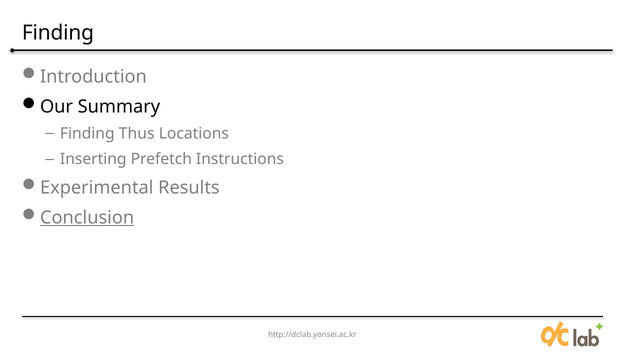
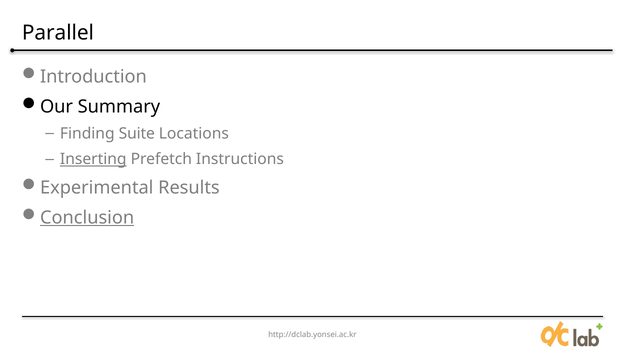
Finding: Finding -> Parallel (58, 33)
Thus: Thus -> Suite (137, 134)
Inserting underline: none -> present (93, 159)
